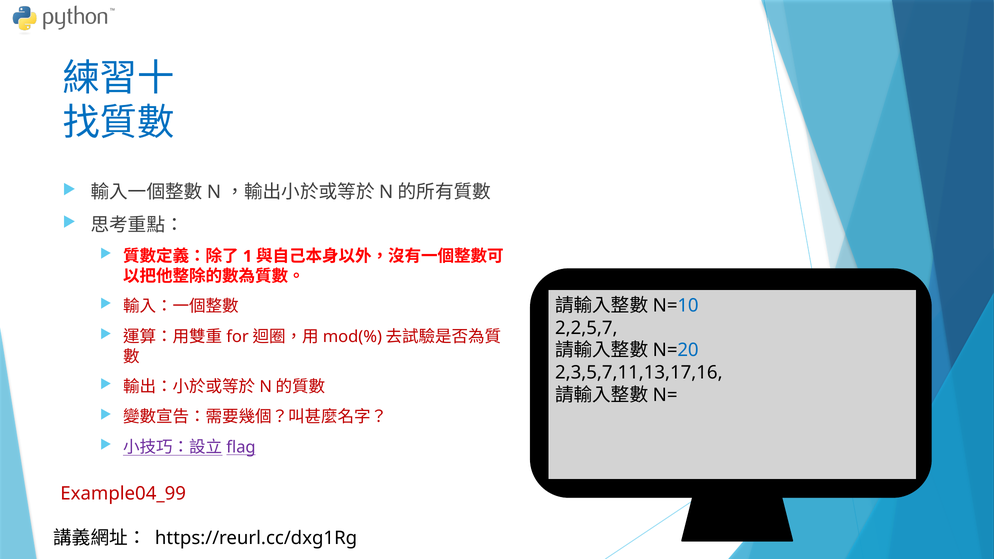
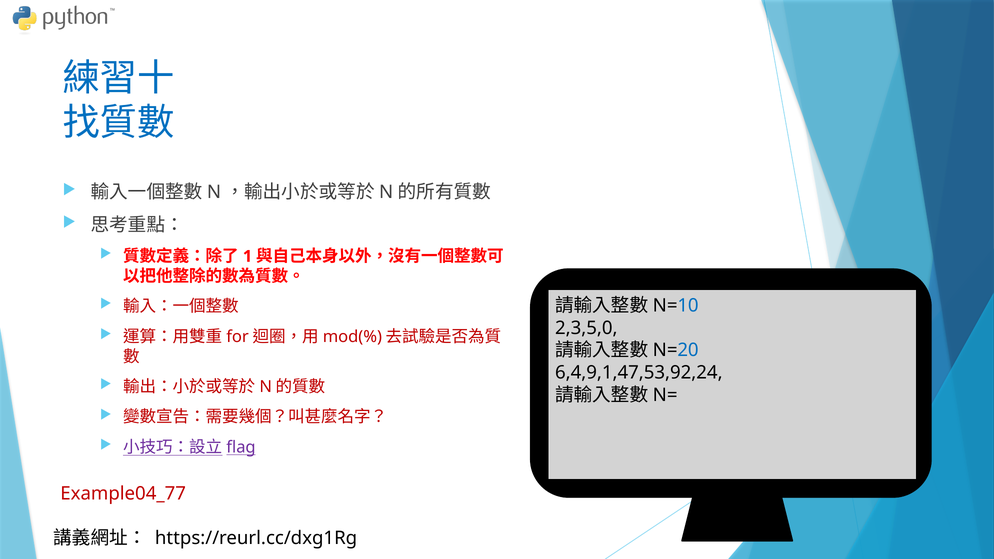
2,2,5,7: 2,2,5,7 -> 2,3,5,0 (586, 328)
2,3,5,7,11,13,17,16: 2,3,5,7,11,13,17,16 -> 6,4,9,1,47,53,92,24 (639, 373)
Example04_99: Example04_99 -> Example04_77 (123, 494)
